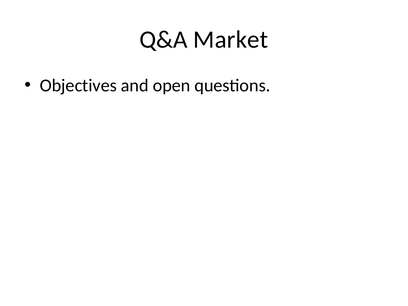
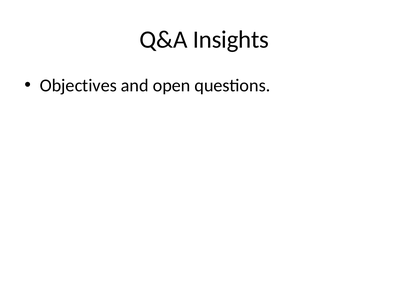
Market: Market -> Insights (231, 39)
